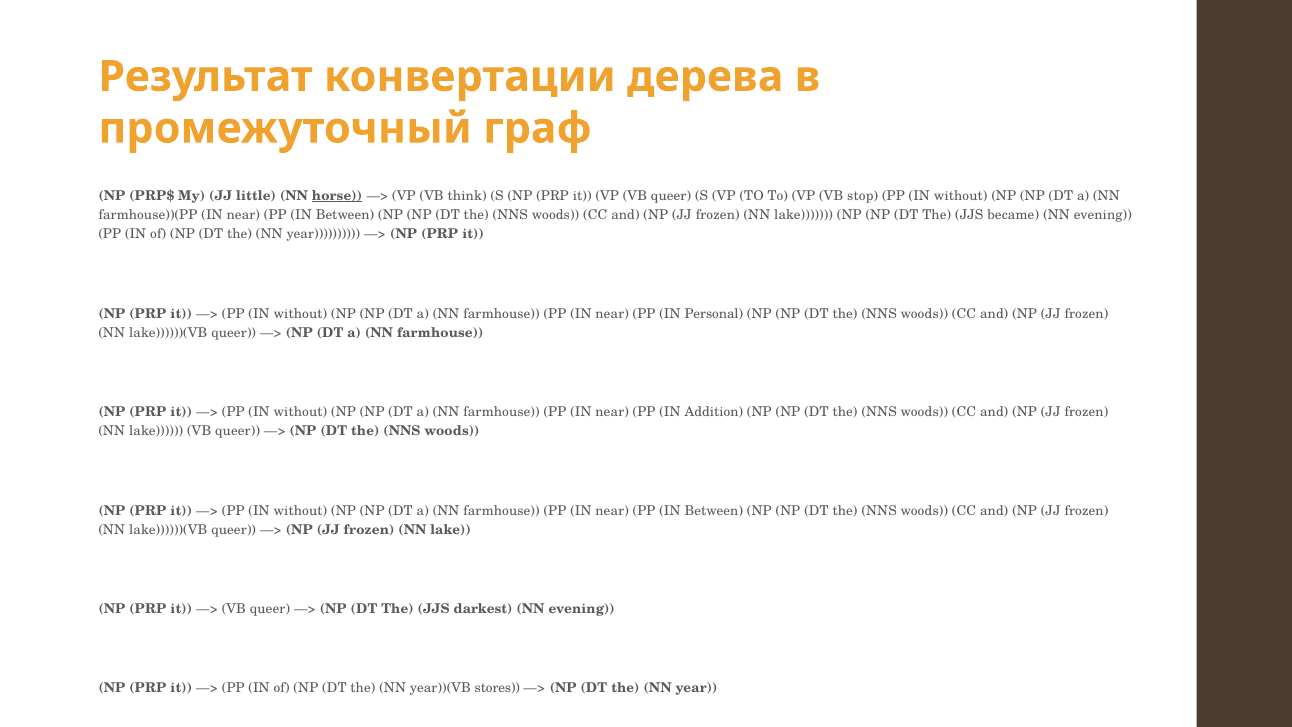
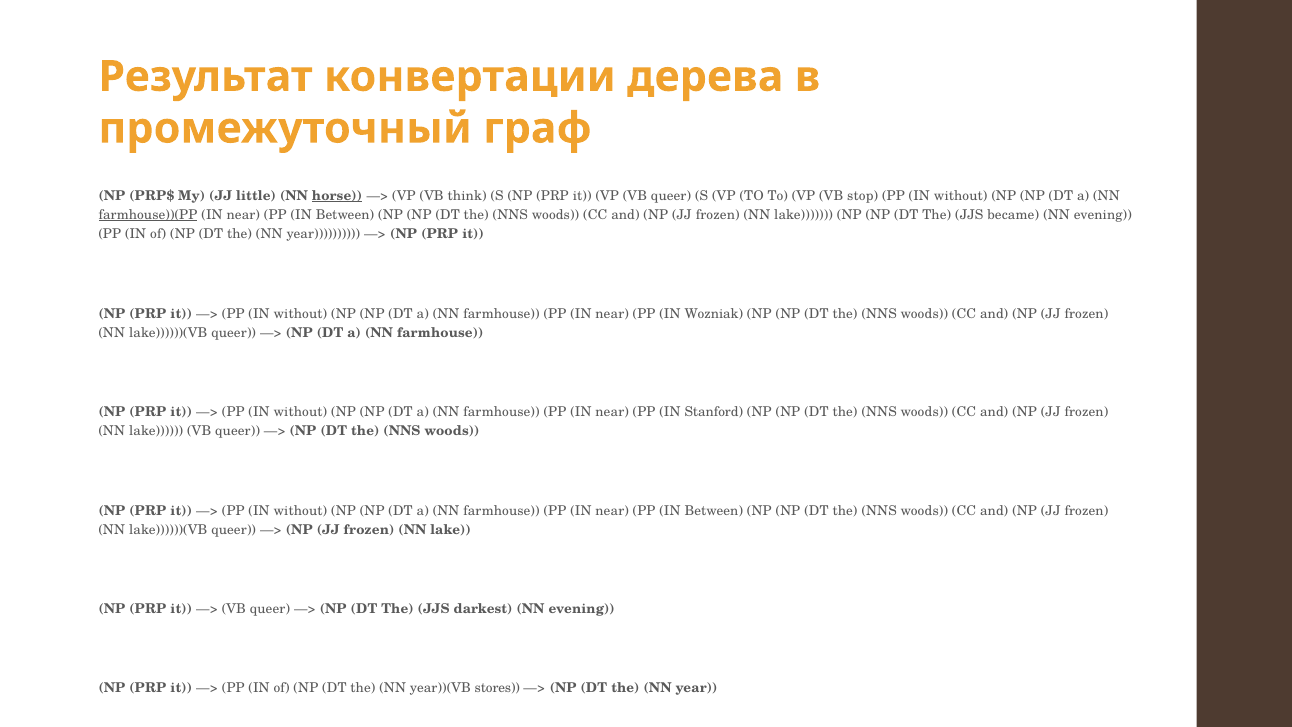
farmhouse))(PP underline: none -> present (148, 215)
Personal: Personal -> Wozniak (714, 313)
Addition: Addition -> Stanford (714, 412)
